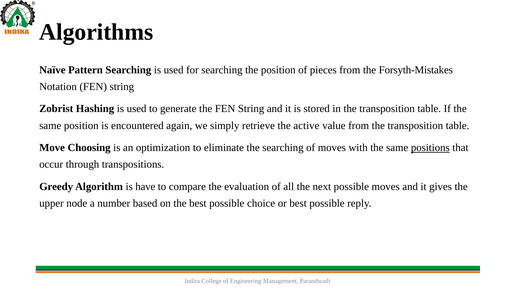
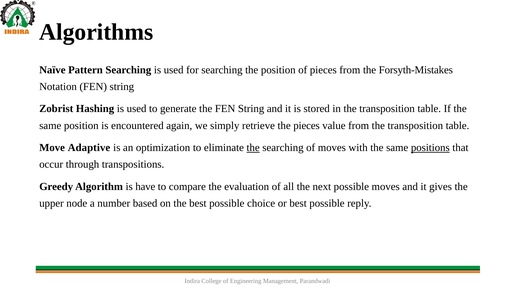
the active: active -> pieces (307, 125)
Choosing: Choosing -> Adaptive (89, 148)
the underline: none -> present (253, 148)
